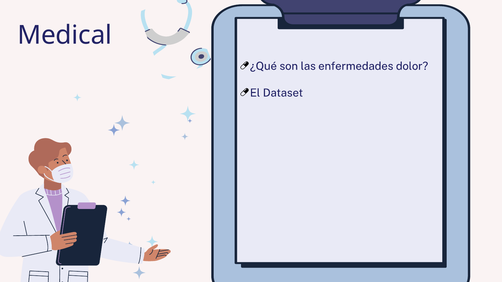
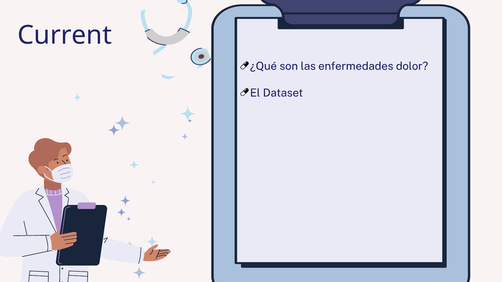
Medical: Medical -> Current (65, 35)
